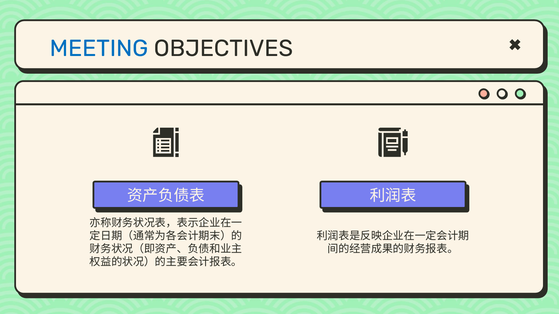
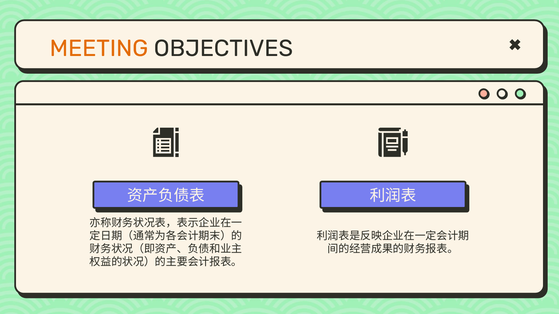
MEETING colour: blue -> orange (99, 48)
